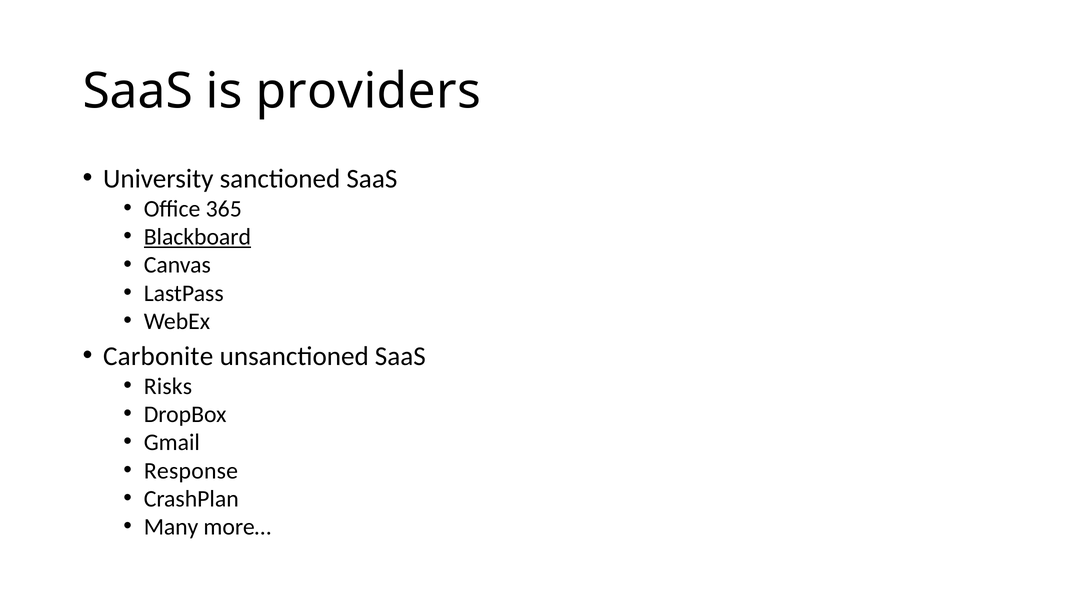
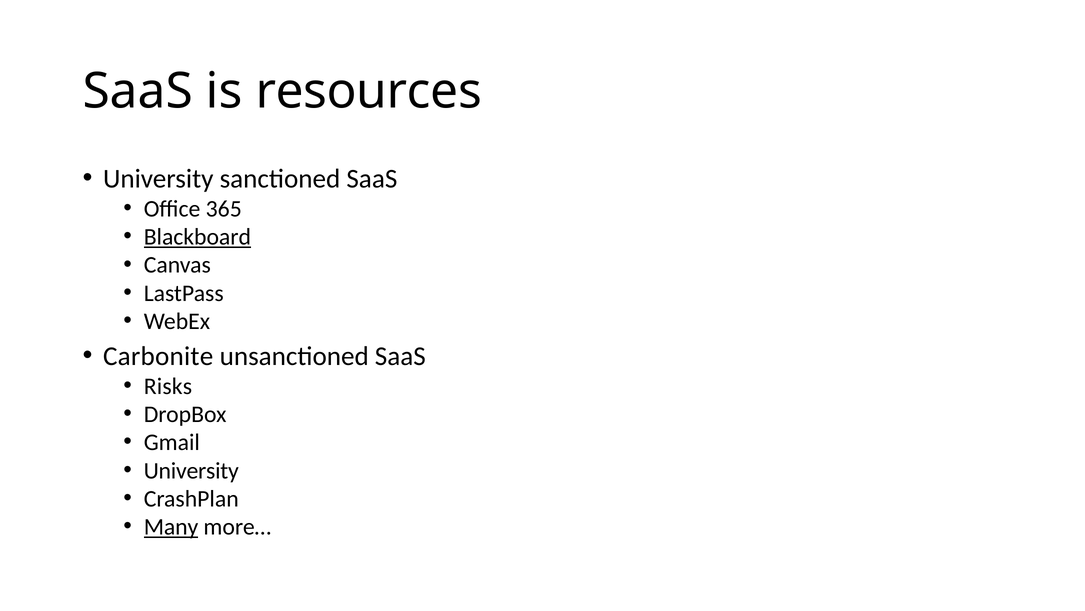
providers: providers -> resources (369, 91)
Response: Response -> University (191, 470)
Many underline: none -> present (171, 526)
